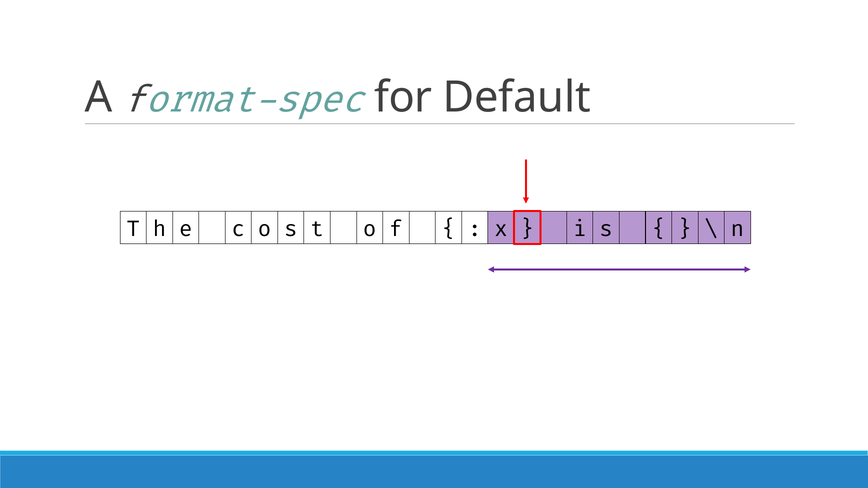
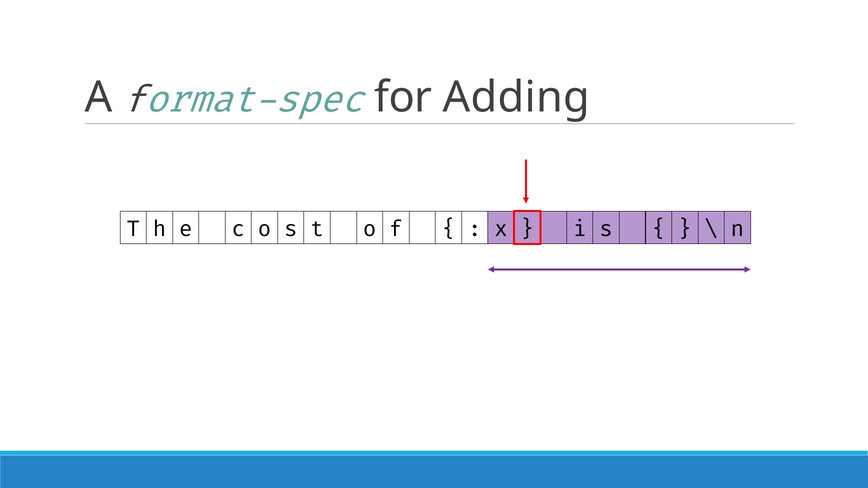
Default: Default -> Adding (516, 97)
